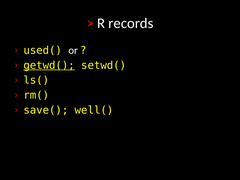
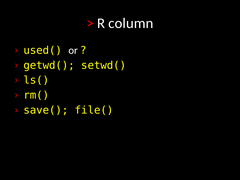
records: records -> column (131, 23)
getwd( underline: present -> none (49, 65)
well(: well( -> file( (94, 110)
